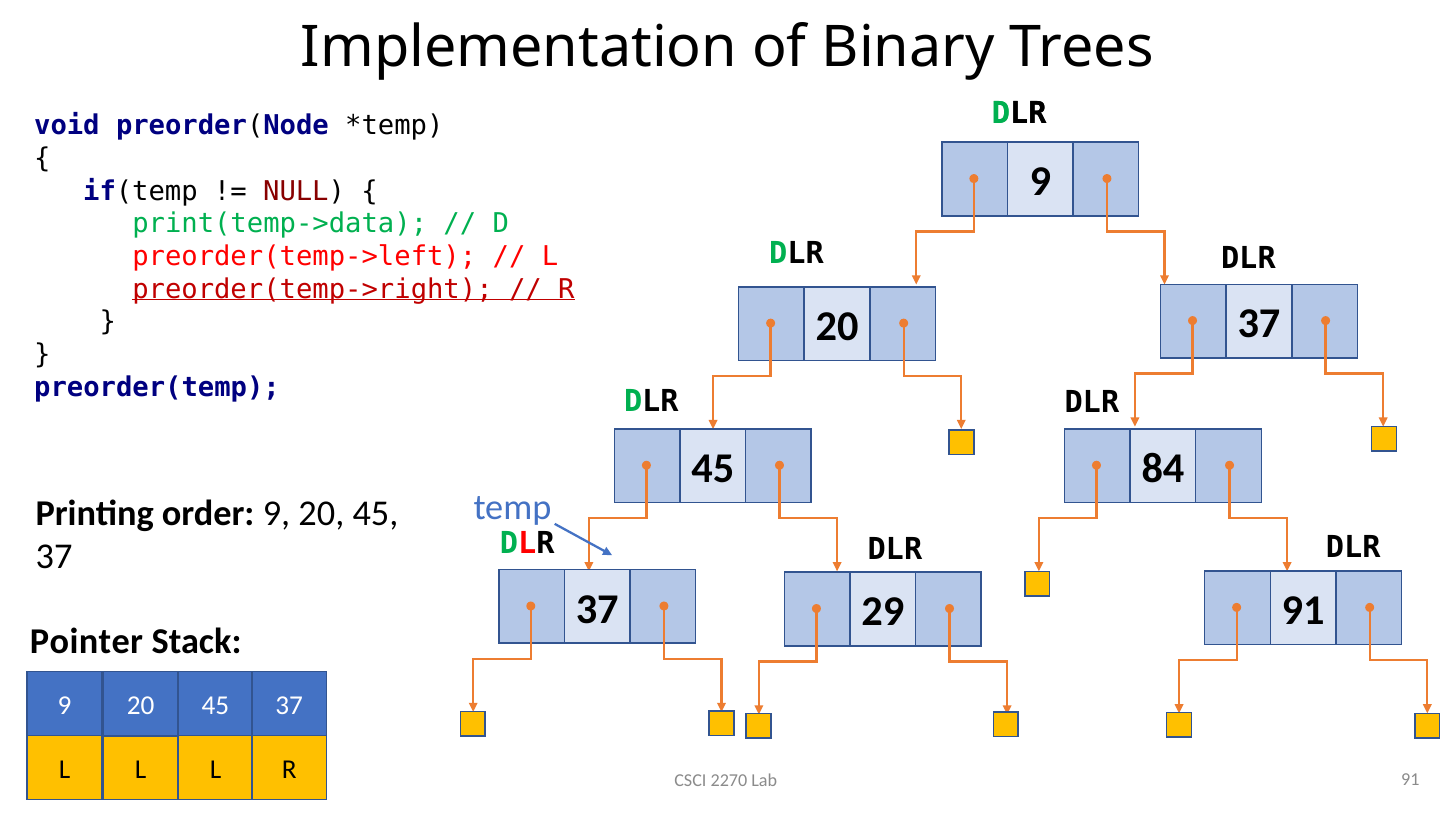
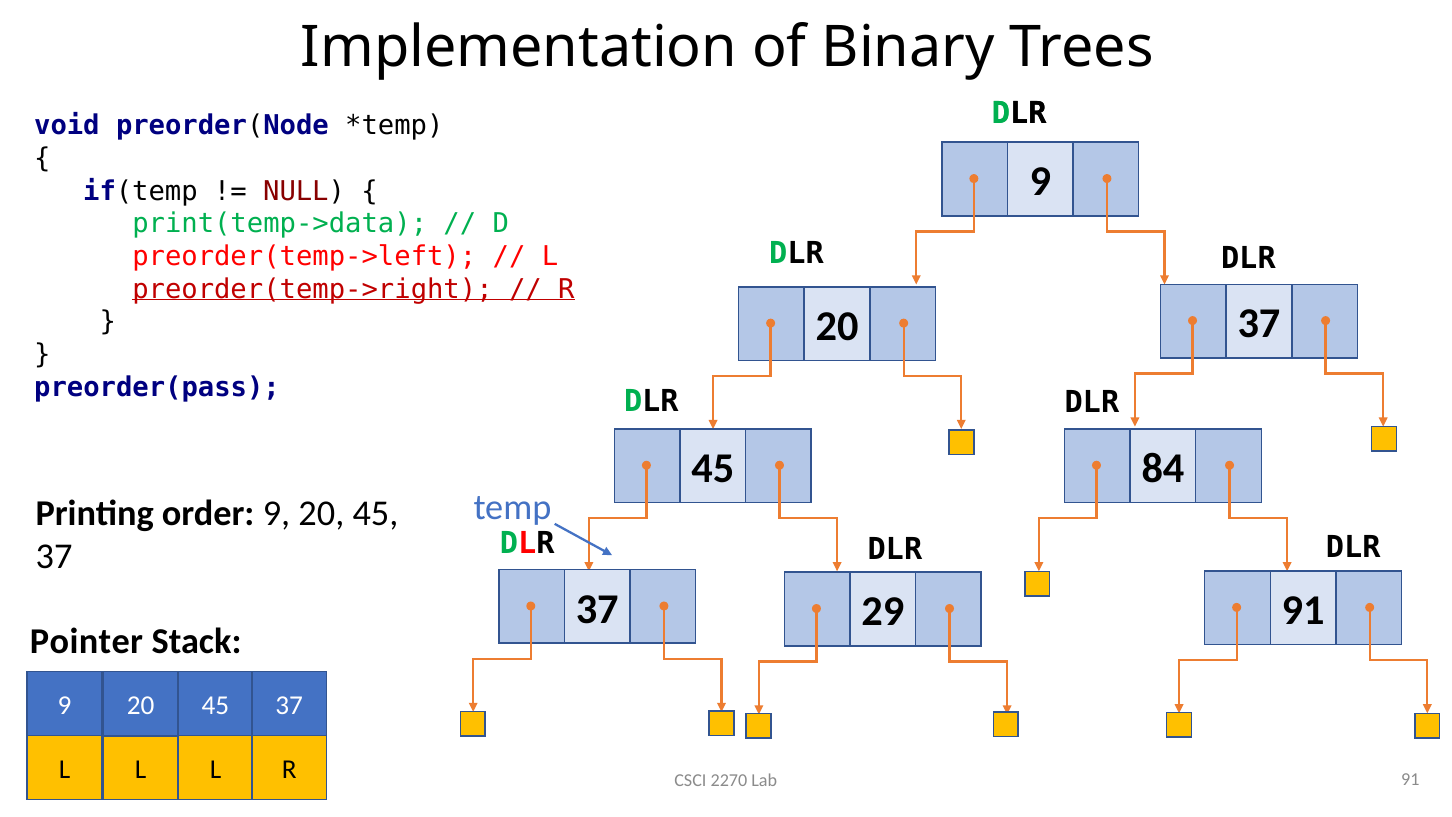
preorder(temp: preorder(temp -> preorder(pass (157, 387)
